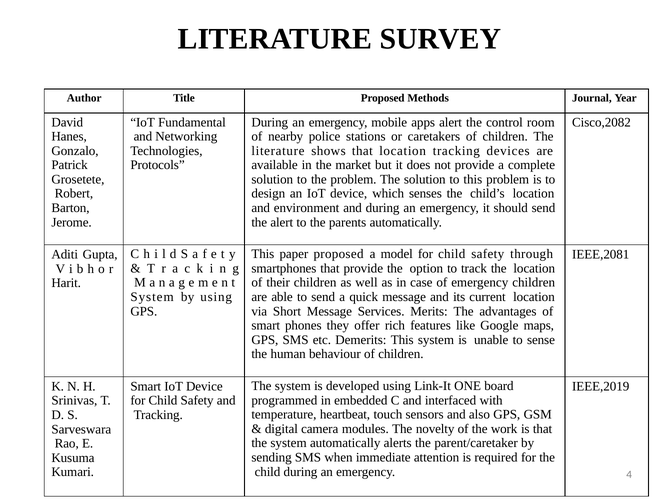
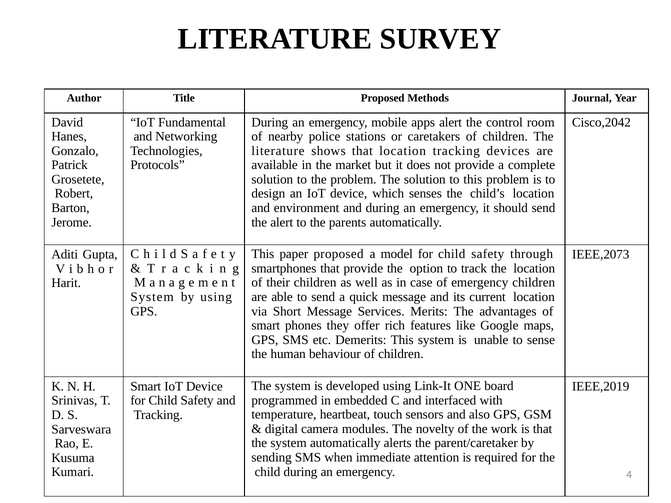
Cisco,2082: Cisco,2082 -> Cisco,2042 (601, 122)
IEEE,2081: IEEE,2081 -> IEEE,2073 (601, 254)
